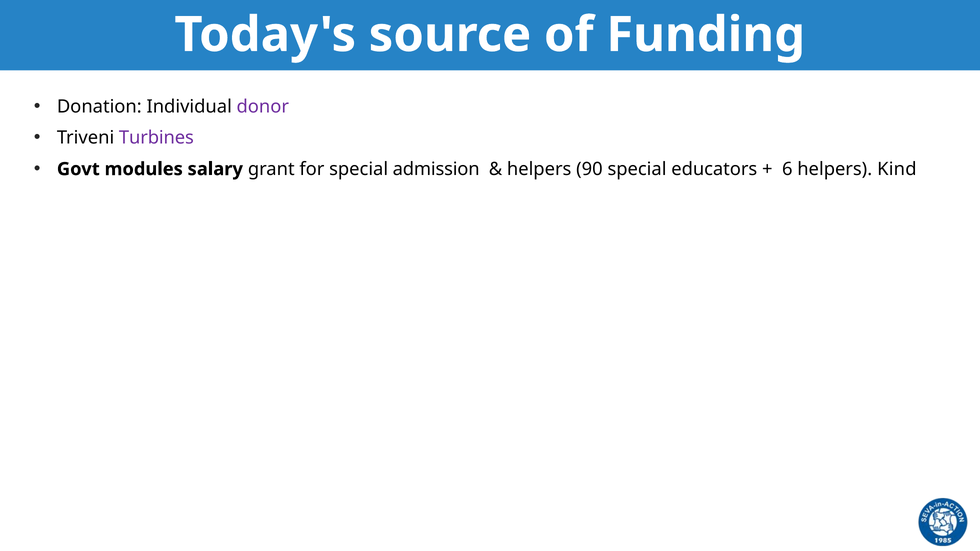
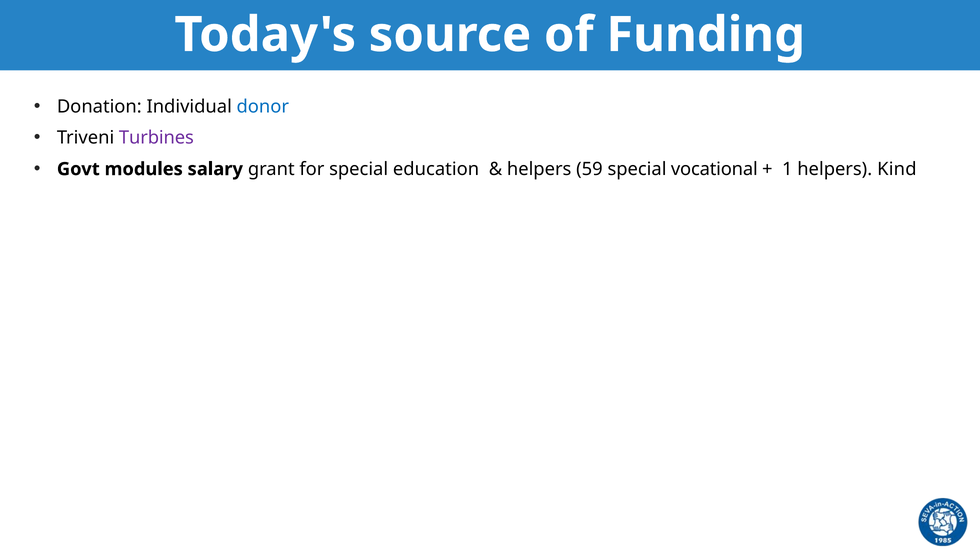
donor colour: purple -> blue (263, 107)
admission: admission -> education (436, 169)
90: 90 -> 59 (589, 169)
educators: educators -> vocational (714, 169)
6: 6 -> 1 (787, 169)
